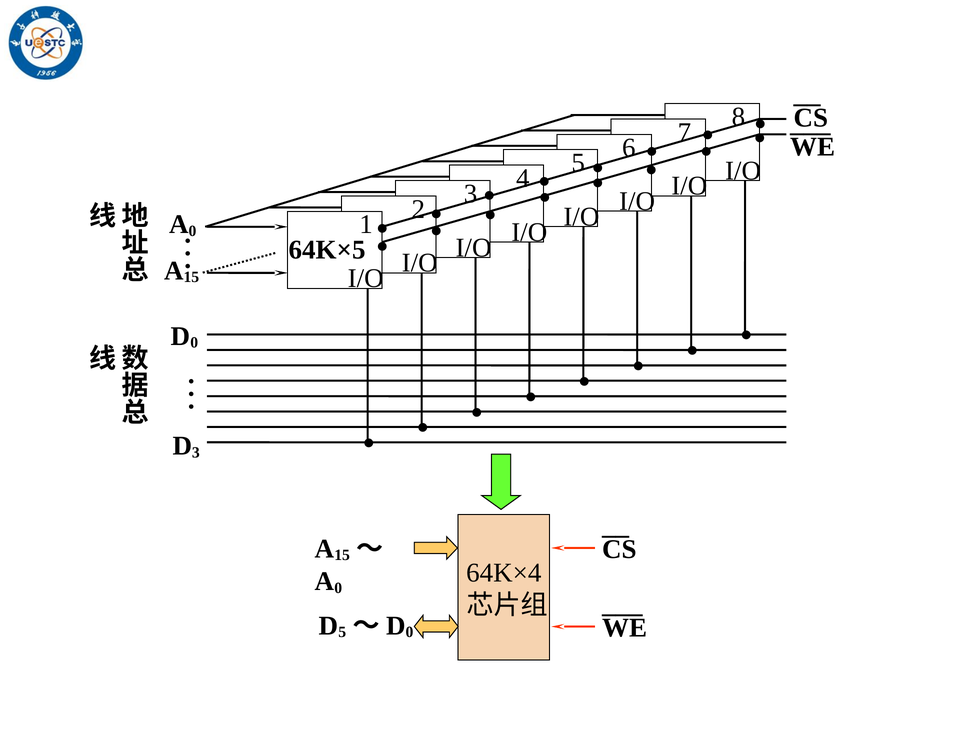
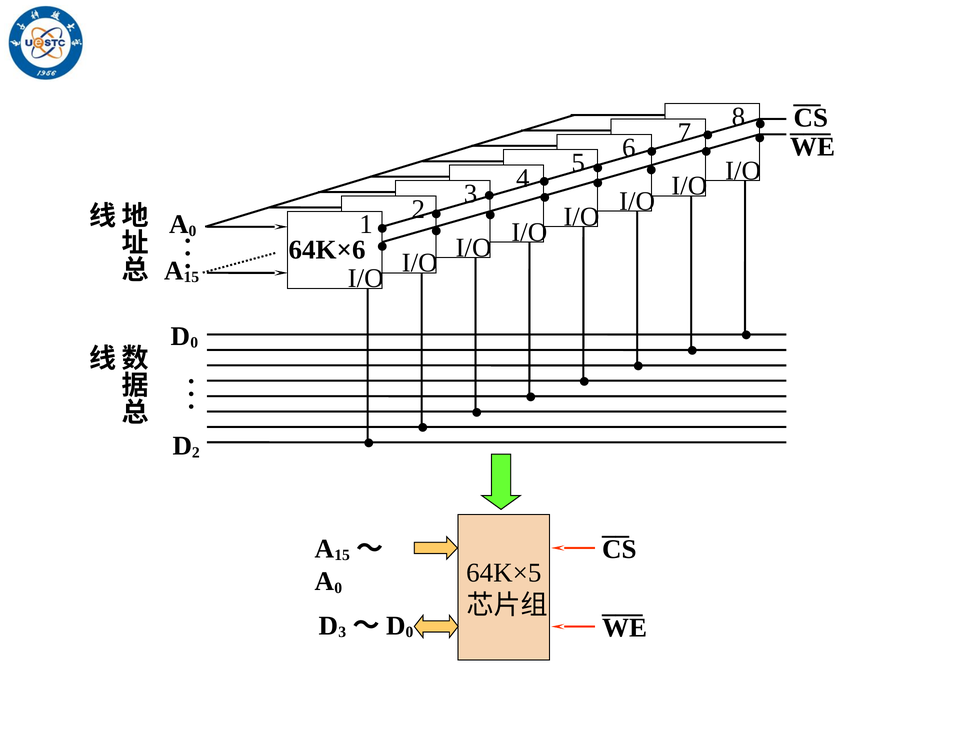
64K×5: 64K×5 -> 64K×6 (327, 250)
3: 3 -> 2 (196, 452)
64K×4: 64K×4 -> 64K×5 (504, 573)
5: 5 -> 3 (342, 632)
